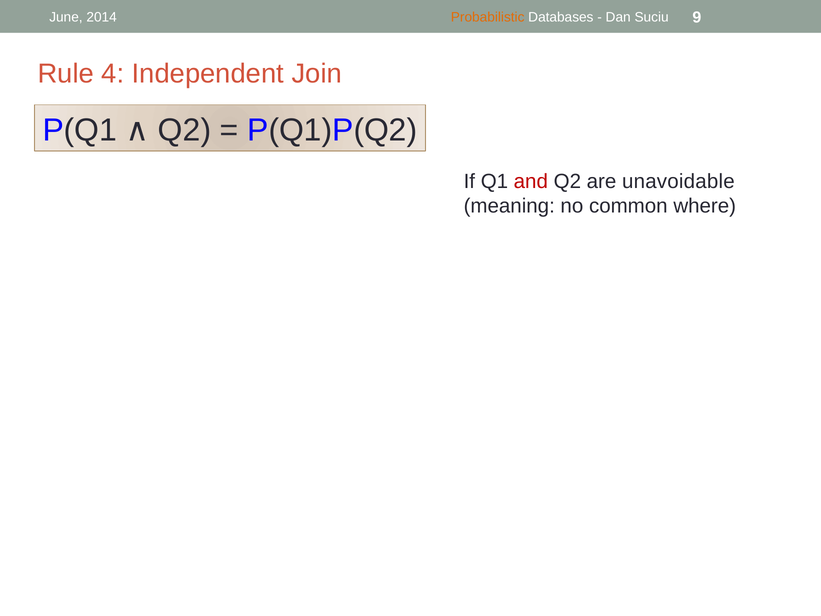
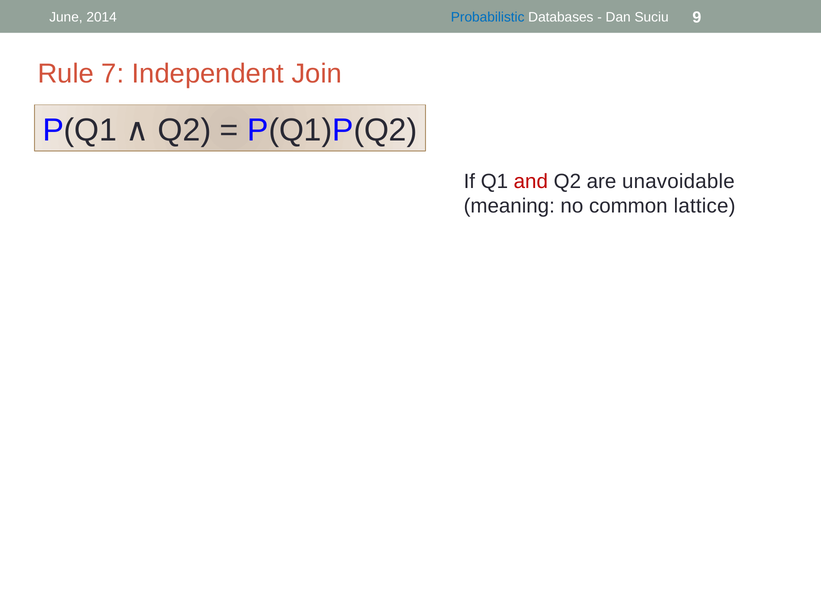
Probabilistic colour: orange -> blue (488, 17)
4: 4 -> 7 (113, 74)
where: where -> lattice (705, 206)
